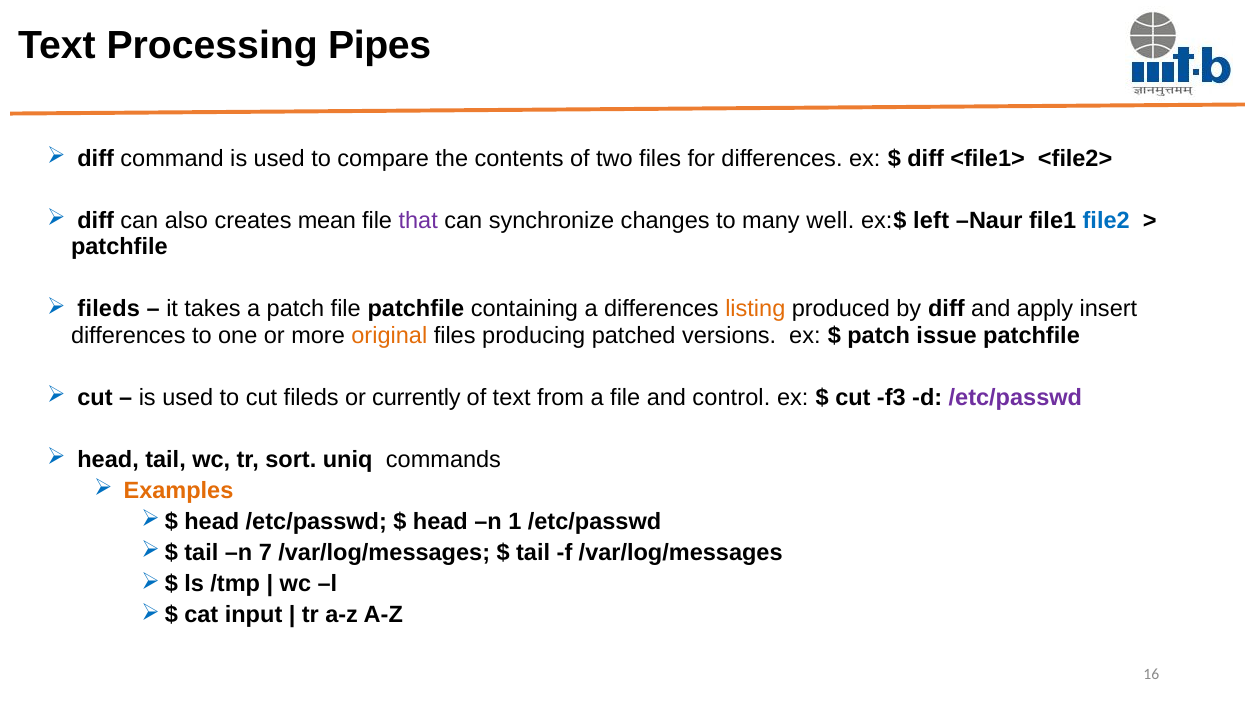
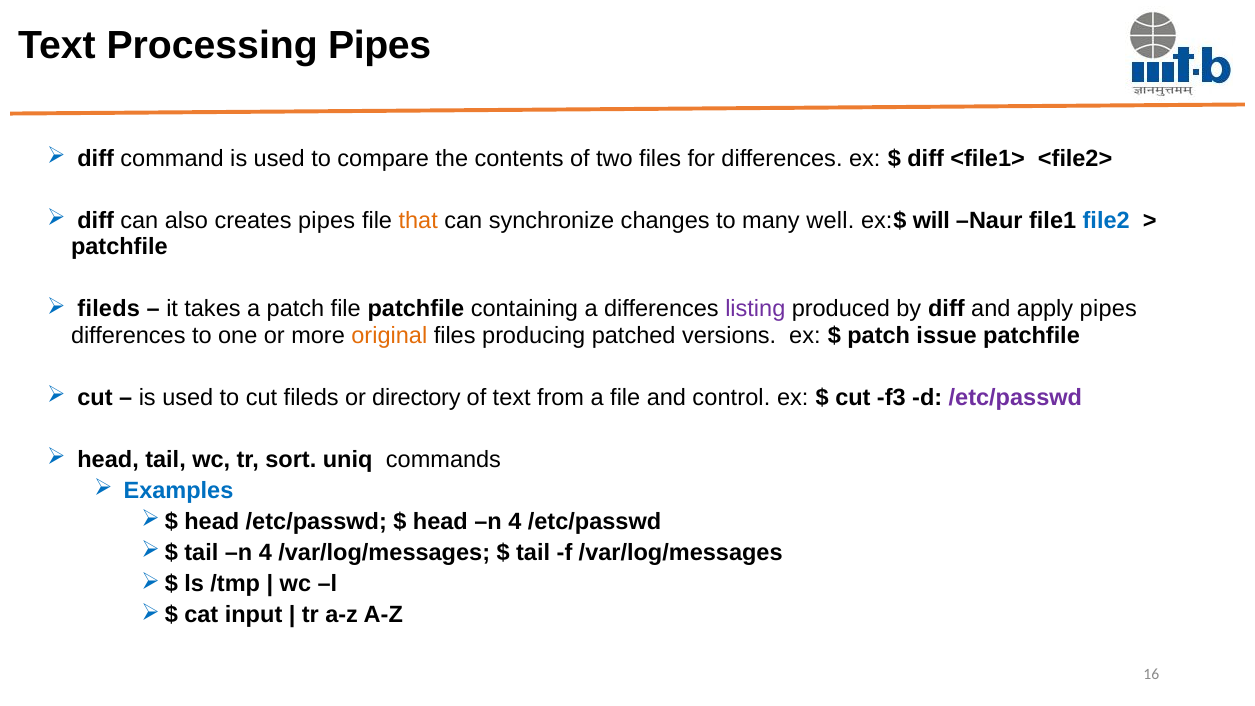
creates mean: mean -> pipes (327, 221)
that colour: purple -> orange (418, 221)
left: left -> will (931, 221)
listing colour: orange -> purple (755, 309)
apply insert: insert -> pipes (1108, 309)
currently: currently -> directory (416, 397)
Examples colour: orange -> blue (179, 491)
head n 1: 1 -> 4 (515, 522)
tail n 7: 7 -> 4 (265, 553)
